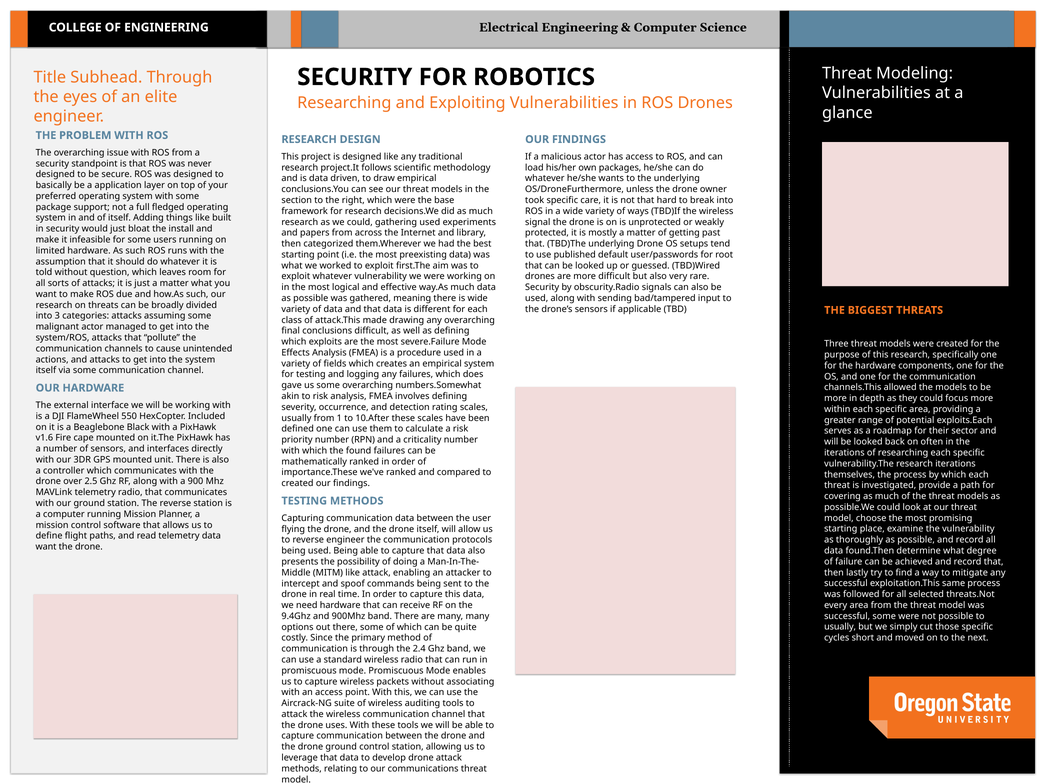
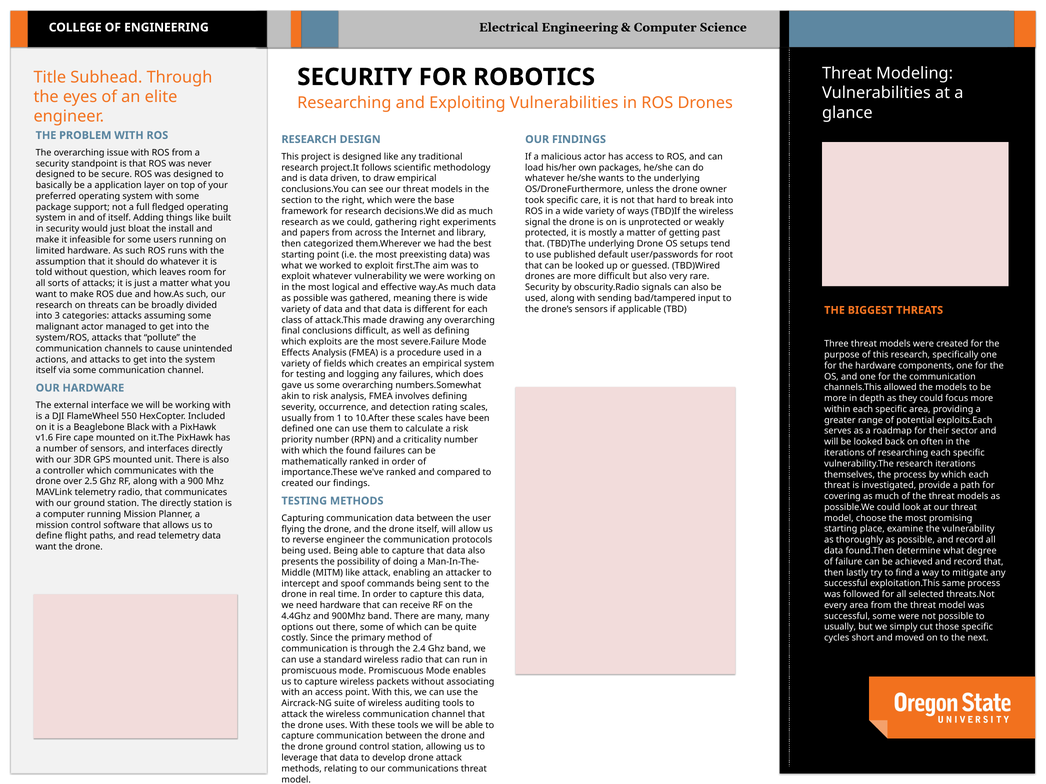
gathering used: used -> right (430, 222)
The reverse: reverse -> directly (175, 504)
9.4Ghz: 9.4Ghz -> 4.4Ghz (296, 617)
